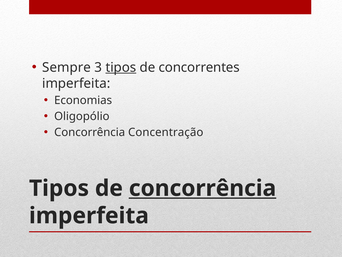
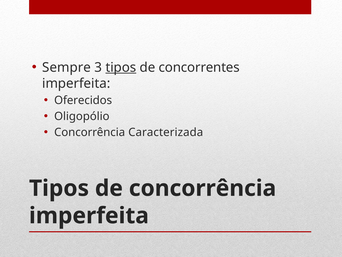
Economias: Economias -> Oferecidos (83, 100)
Concentração: Concentração -> Caracterizada (166, 132)
concorrência underline: present -> none (203, 188)
